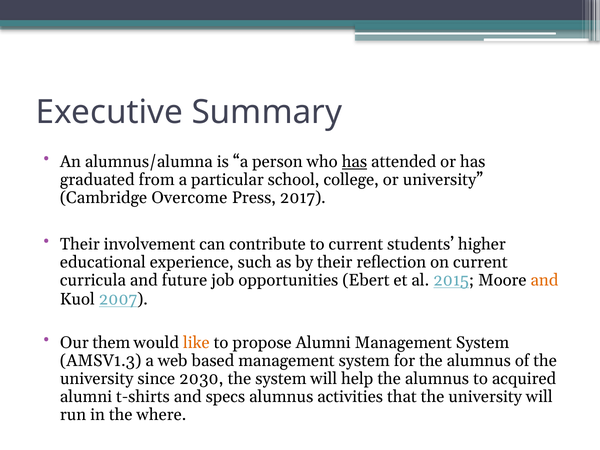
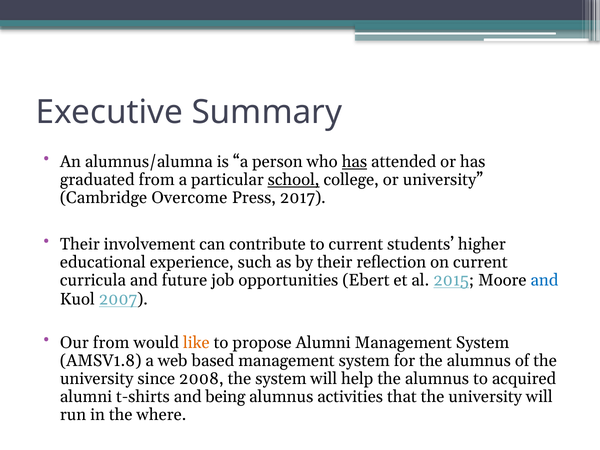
school underline: none -> present (294, 180)
and colour: orange -> blue (544, 280)
Our them: them -> from (111, 343)
AMSV1.3: AMSV1.3 -> AMSV1.8 (101, 361)
2030: 2030 -> 2008 (201, 379)
specs: specs -> being (225, 397)
